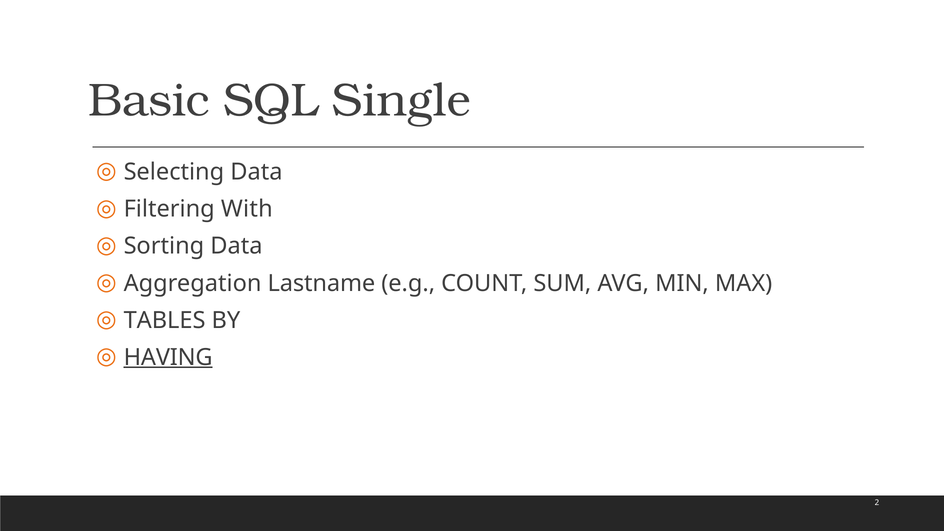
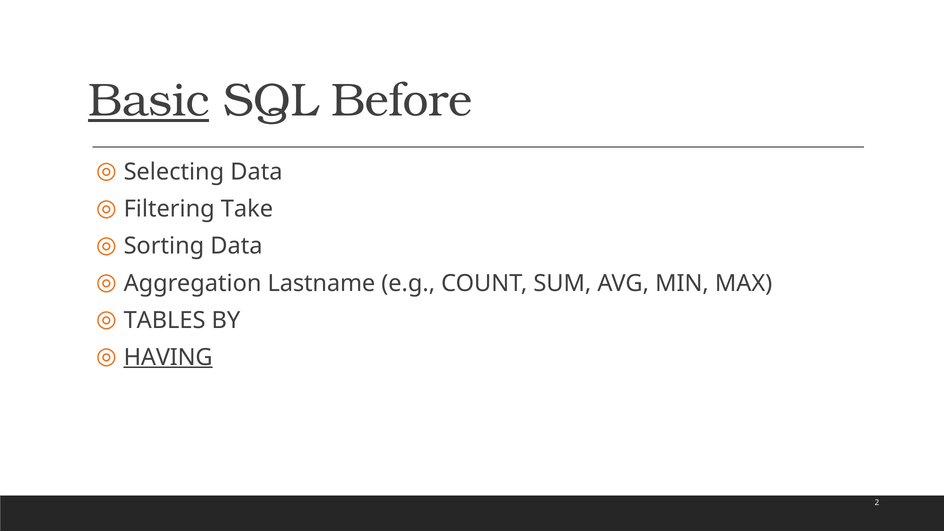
Basic underline: none -> present (149, 101)
Single: Single -> Before (402, 101)
With: With -> Take (247, 209)
